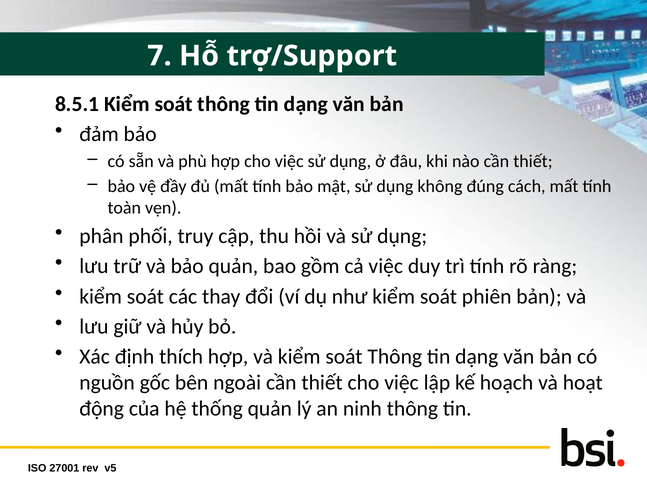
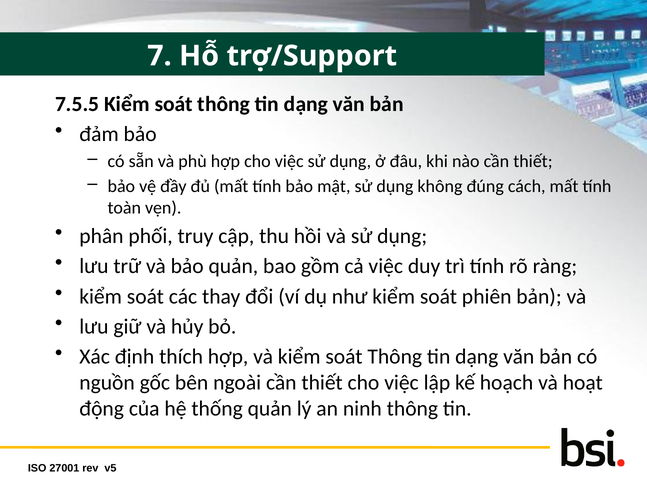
8.5.1: 8.5.1 -> 7.5.5 (77, 104)
